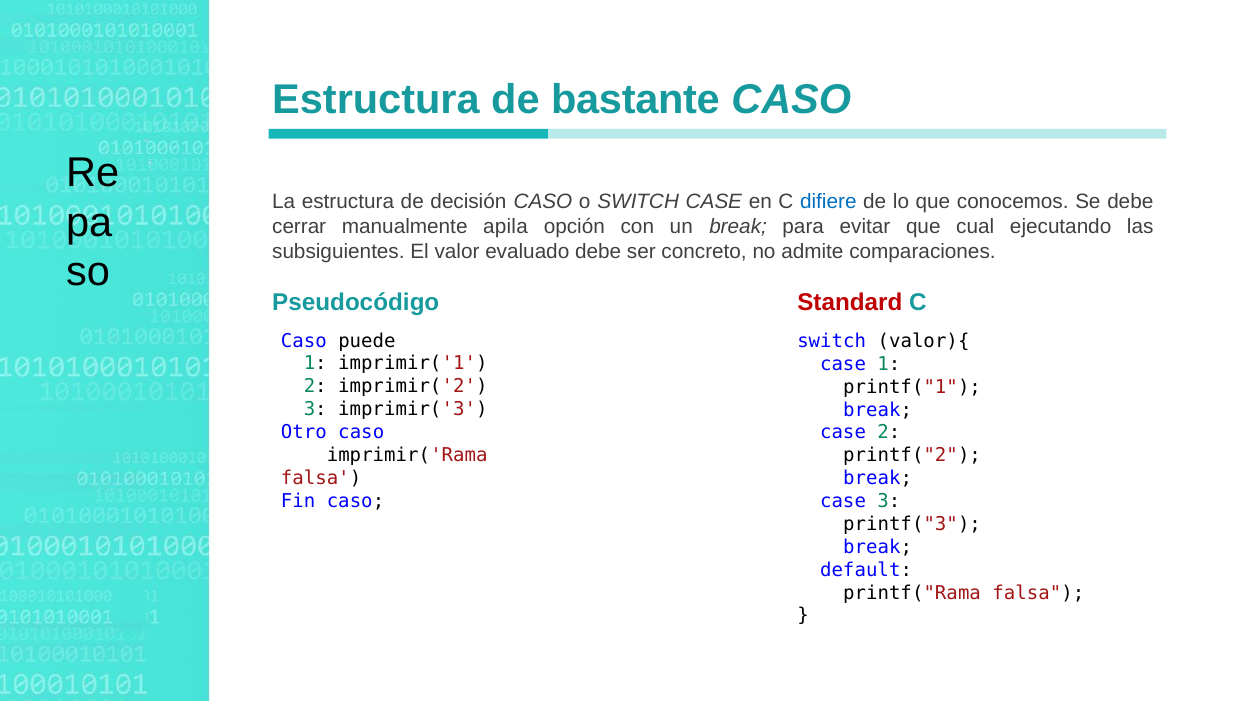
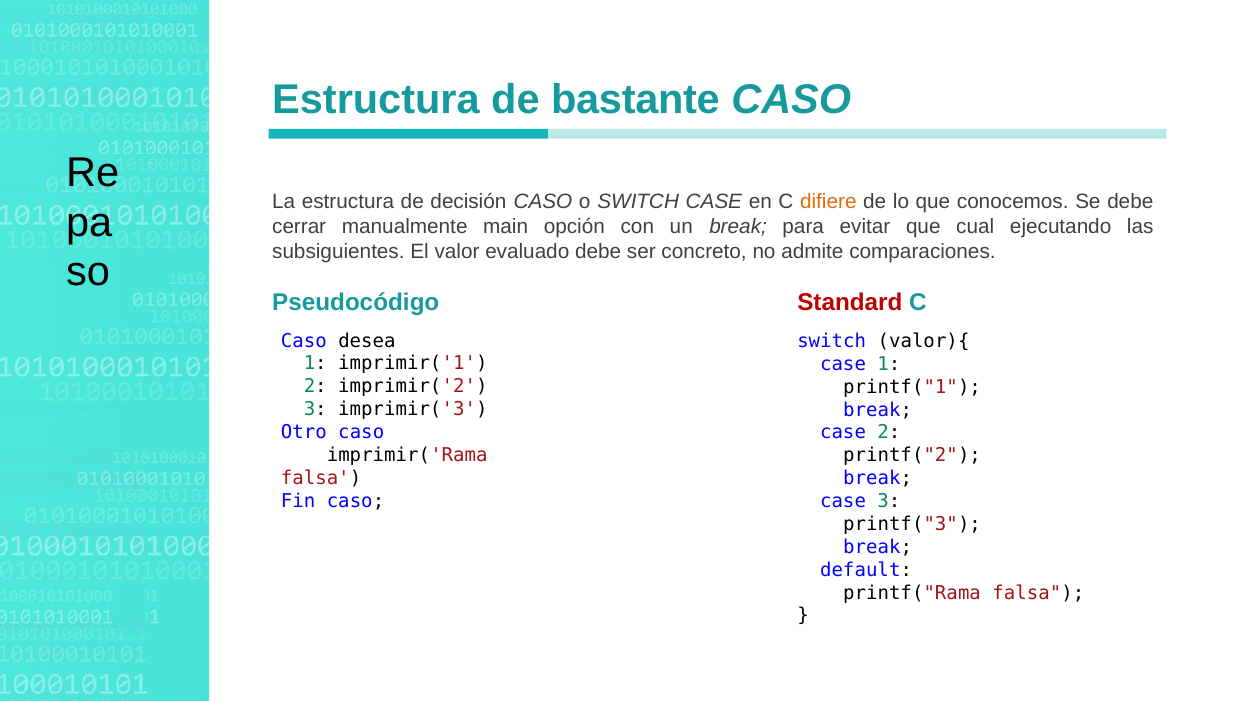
difiere colour: blue -> orange (828, 201)
apila: apila -> main (506, 226)
puede: puede -> desea (367, 341)
